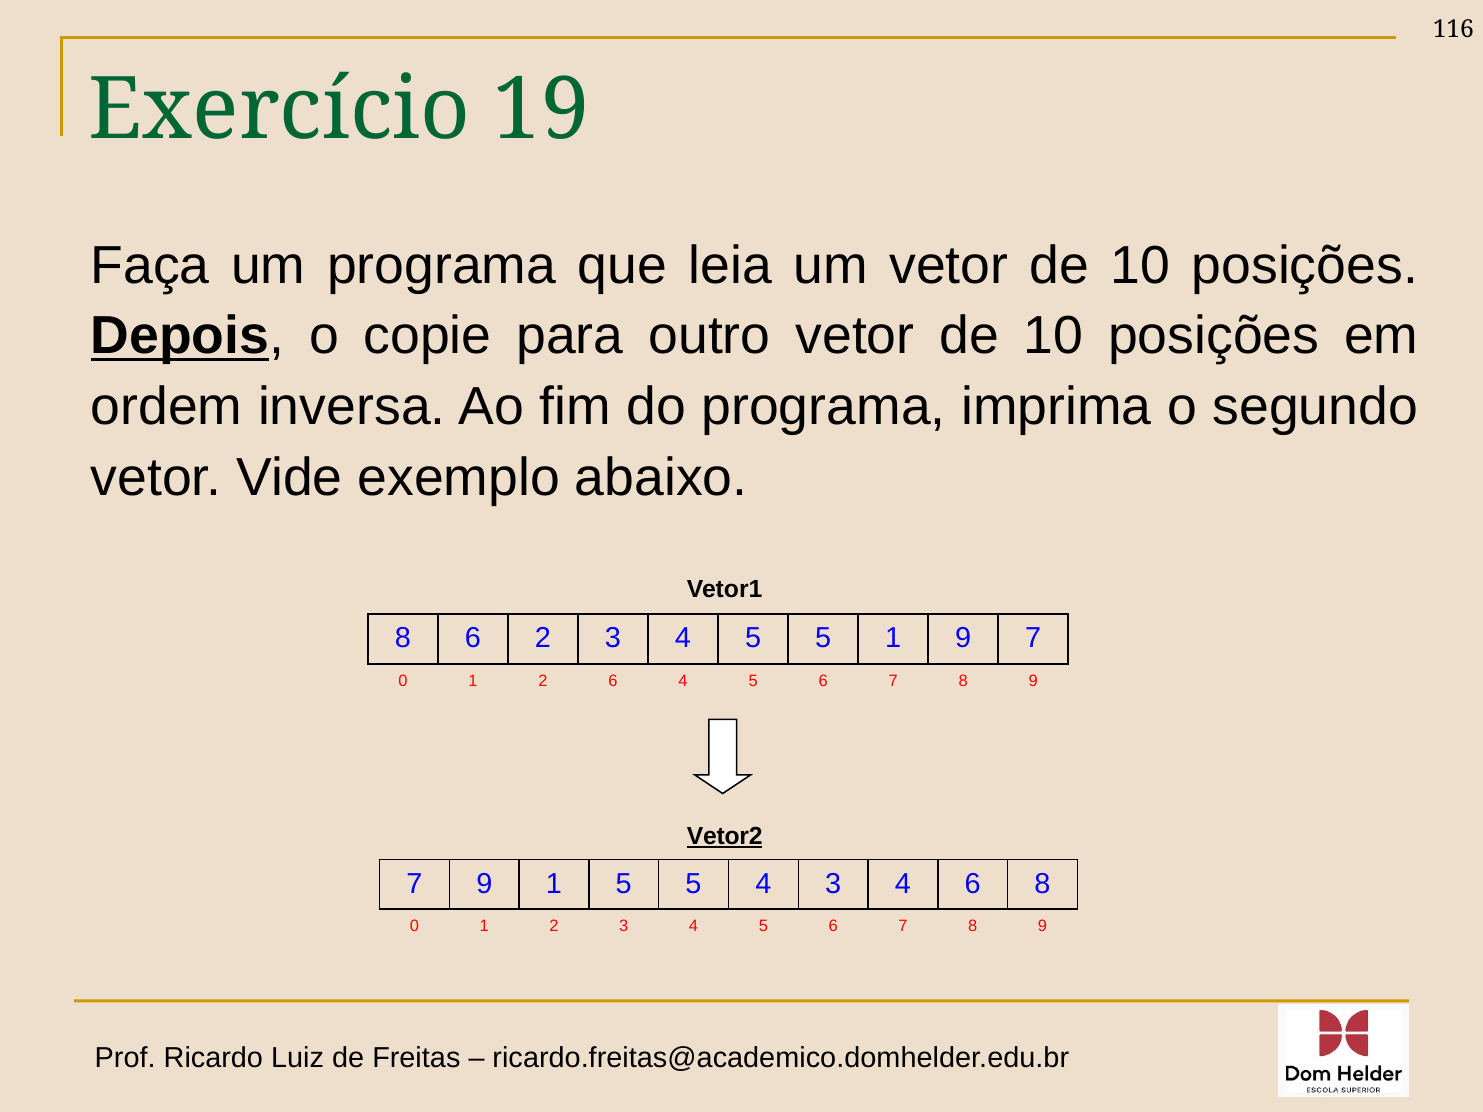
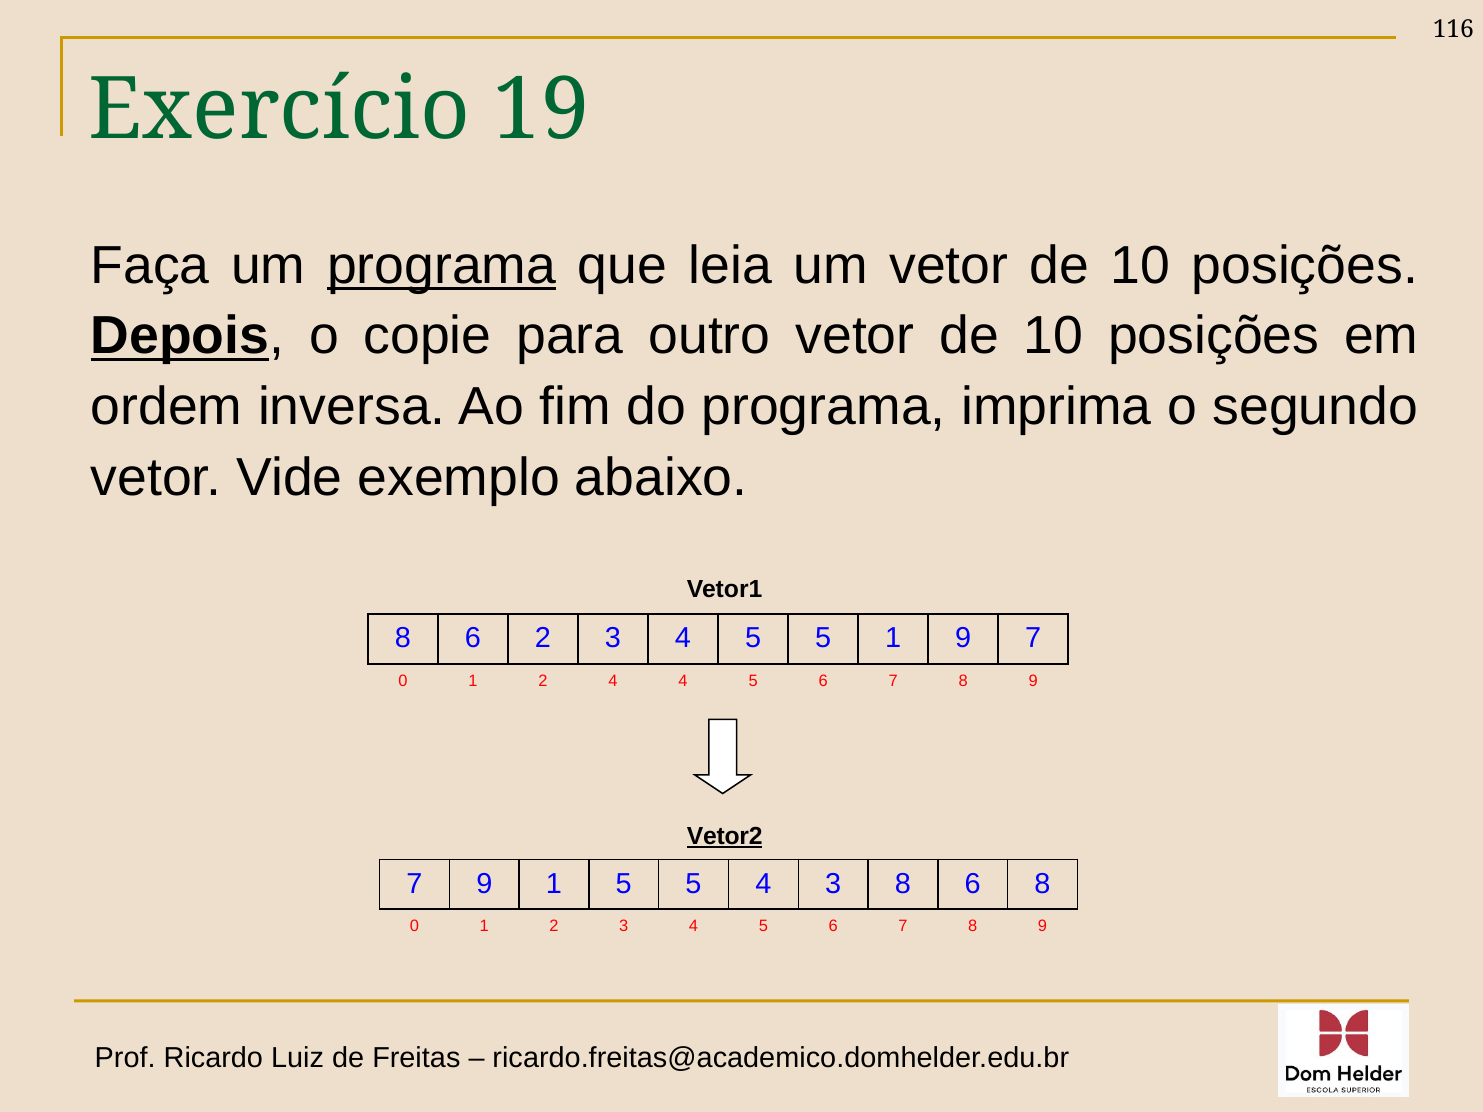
programa underline: none -> present (442, 266)
2 6: 6 -> 4 (613, 681)
4 3 4: 4 -> 8 (903, 884)
